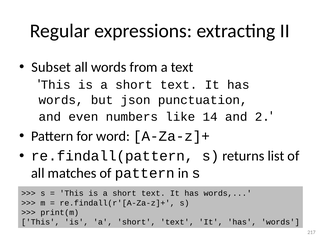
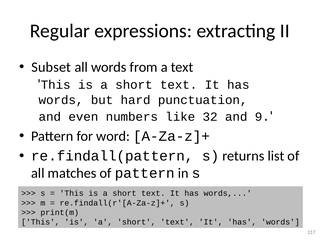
json: json -> hard (136, 100)
14: 14 -> 32 (210, 117)
2: 2 -> 9 (262, 117)
